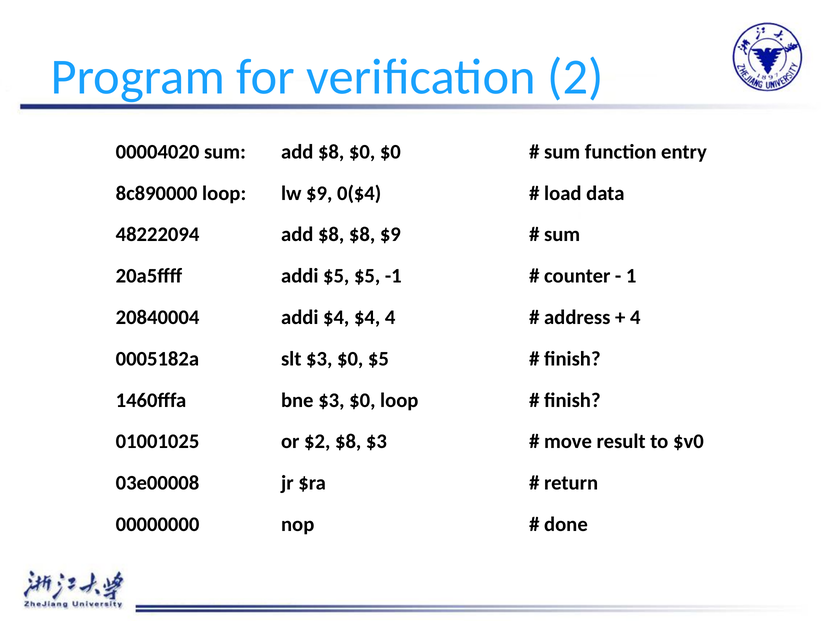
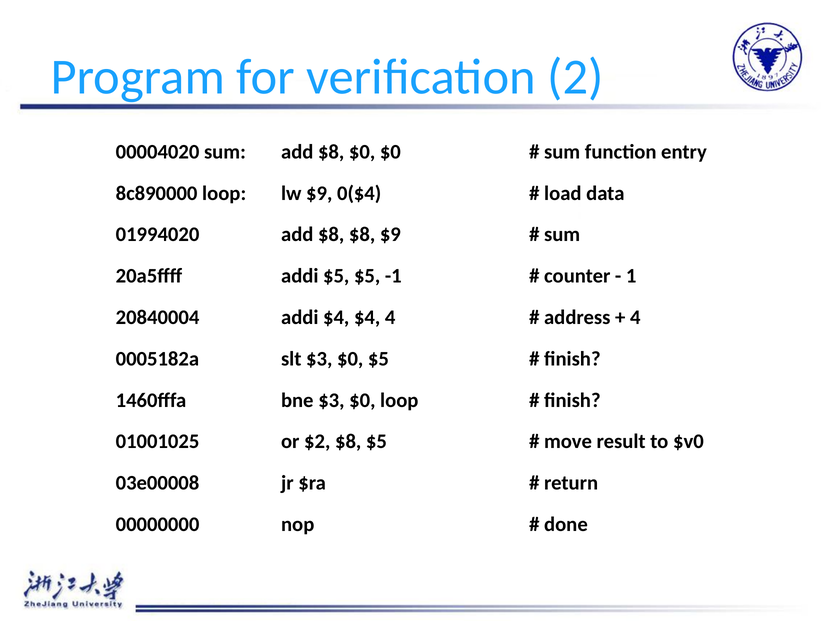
48222094: 48222094 -> 01994020 (158, 234)
$8 $3: $3 -> $5 (376, 441)
